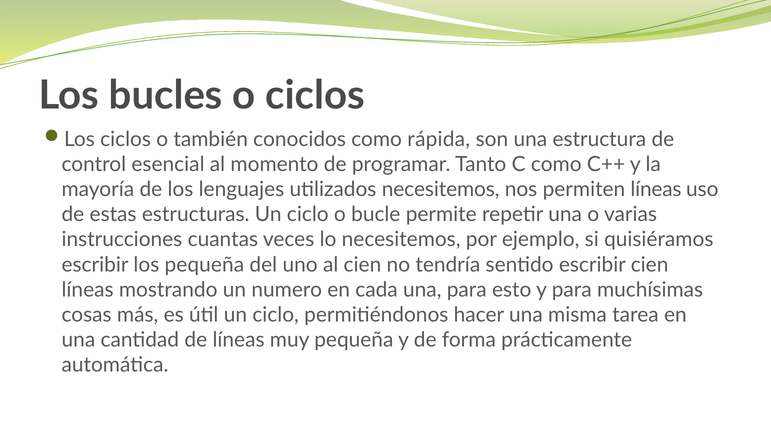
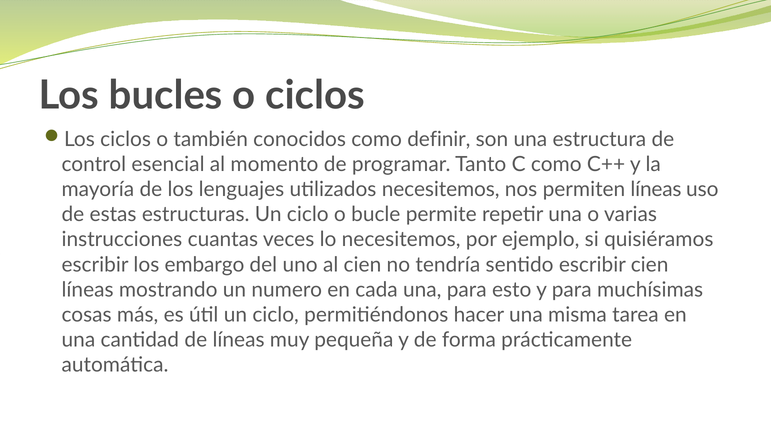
rápida: rápida -> definir (439, 139)
los pequeña: pequeña -> embargo (204, 264)
